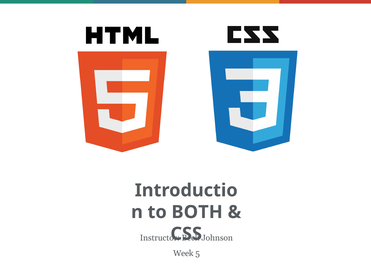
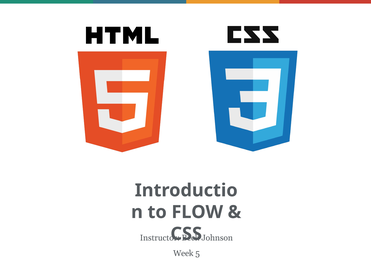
BOTH: BOTH -> FLOW (197, 212)
